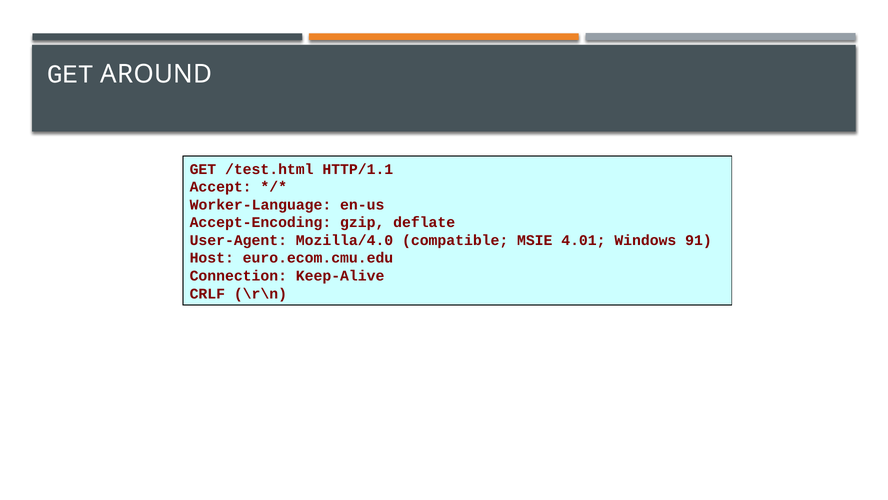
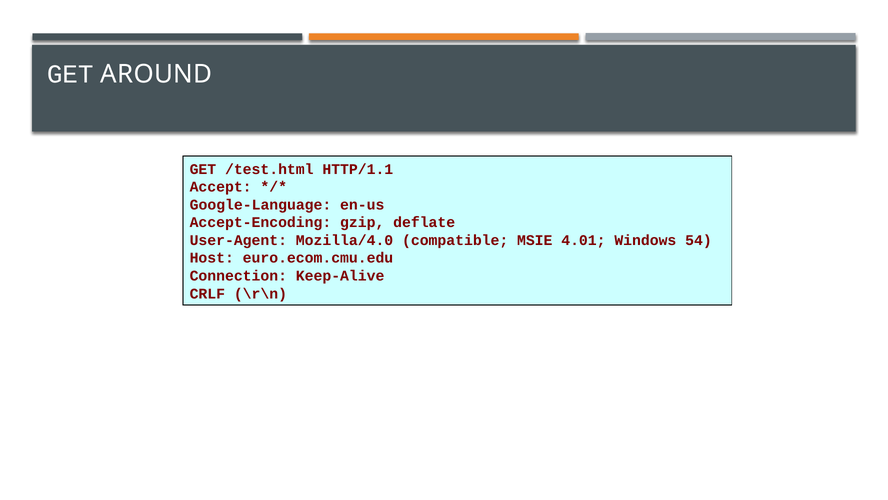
Worker-Language: Worker-Language -> Google-Language (261, 205)
91: 91 -> 54 (699, 240)
